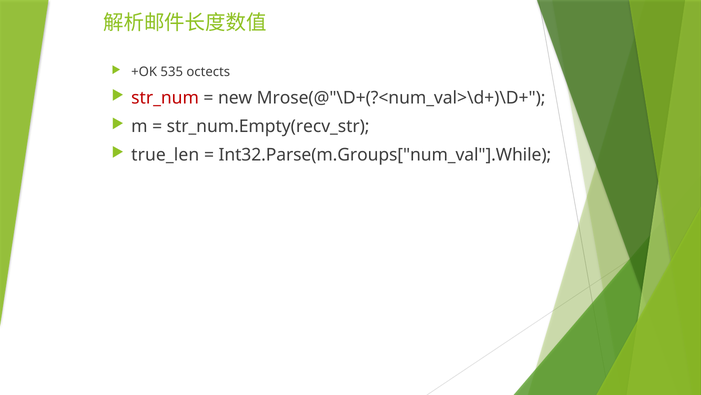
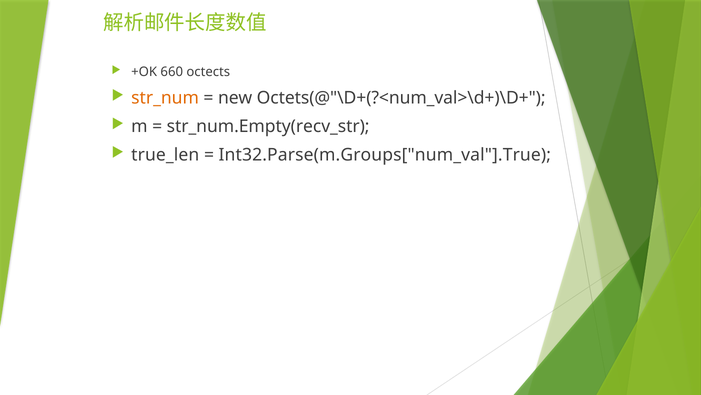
535: 535 -> 660 (172, 72)
str_num colour: red -> orange (165, 98)
Mrose(@"\D+(?<num_val>\d+)\D+: Mrose(@"\D+(?<num_val>\d+)\D+ -> Octets(@"\D+(?<num_val>\d+)\D+ (401, 98)
Int32.Parse(m.Groups["num_val"].While: Int32.Parse(m.Groups["num_val"].While -> Int32.Parse(m.Groups["num_val"].True (385, 155)
